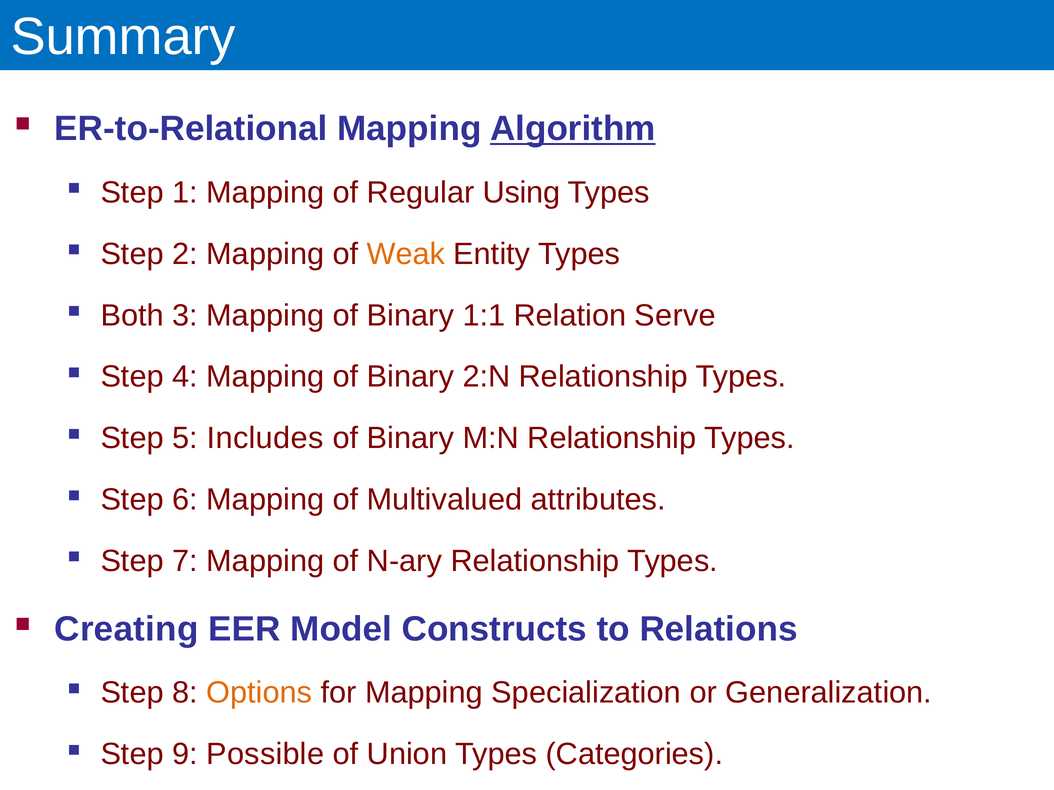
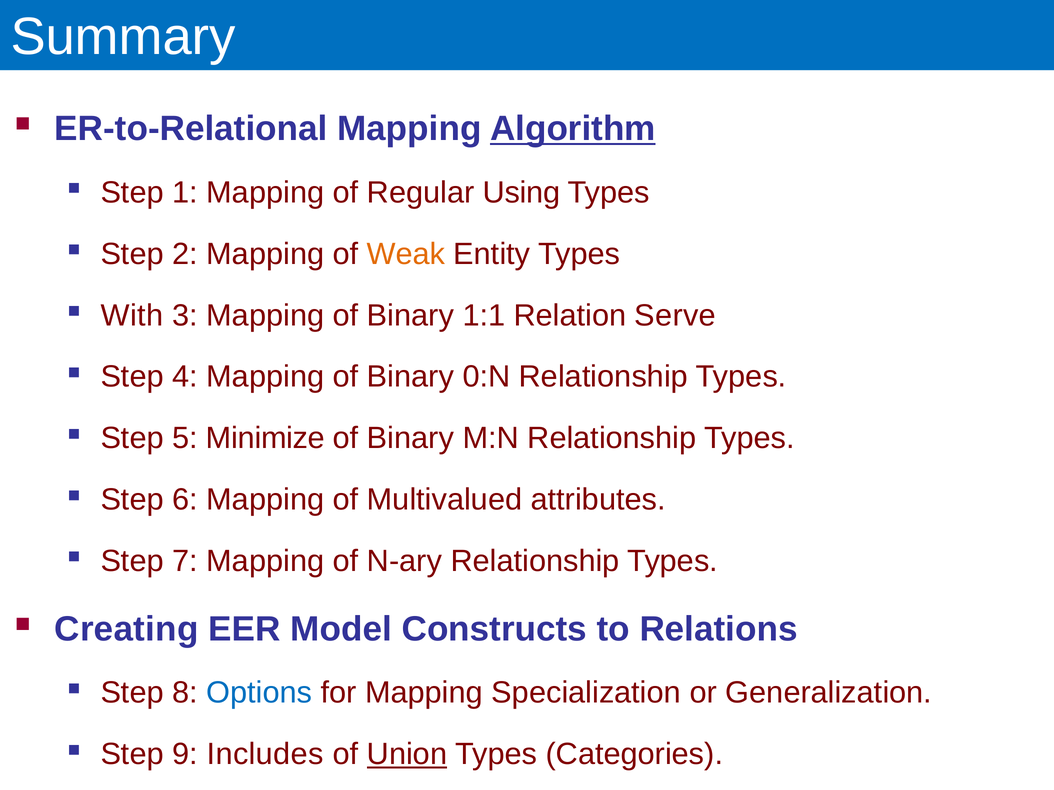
Both: Both -> With (132, 316)
2:N: 2:N -> 0:N (486, 377)
Includes: Includes -> Minimize (266, 439)
Options colour: orange -> blue (259, 693)
Possible: Possible -> Includes (265, 755)
Union underline: none -> present (407, 755)
